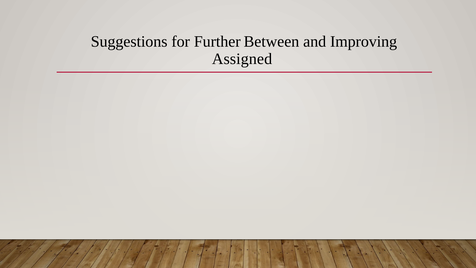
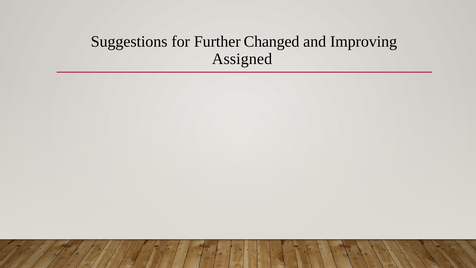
Between: Between -> Changed (272, 42)
